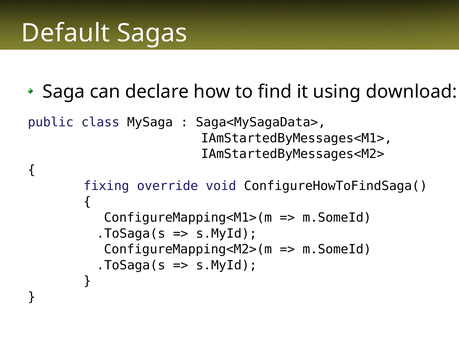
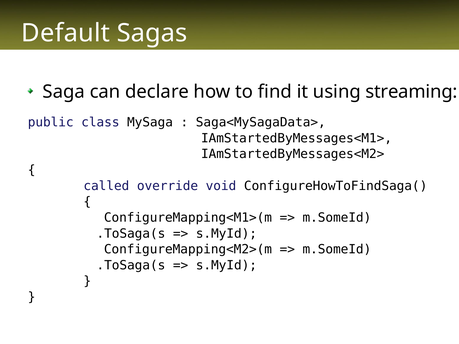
download: download -> streaming (412, 92)
fixing: fixing -> called (106, 186)
